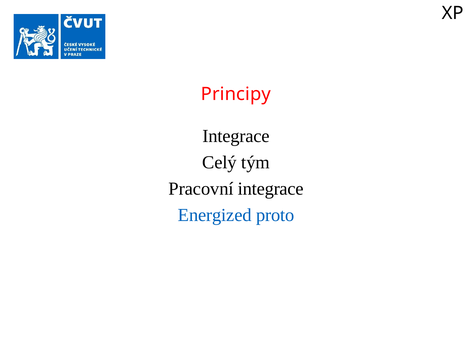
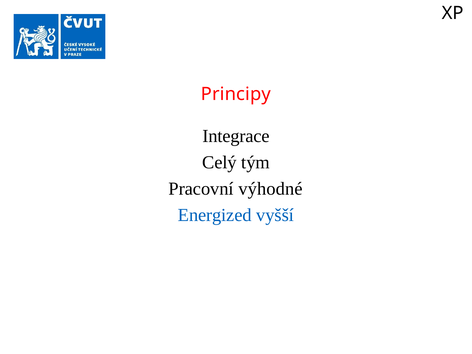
Pracovní integrace: integrace -> výhodné (271, 189)
proto: proto -> vyšší (275, 215)
